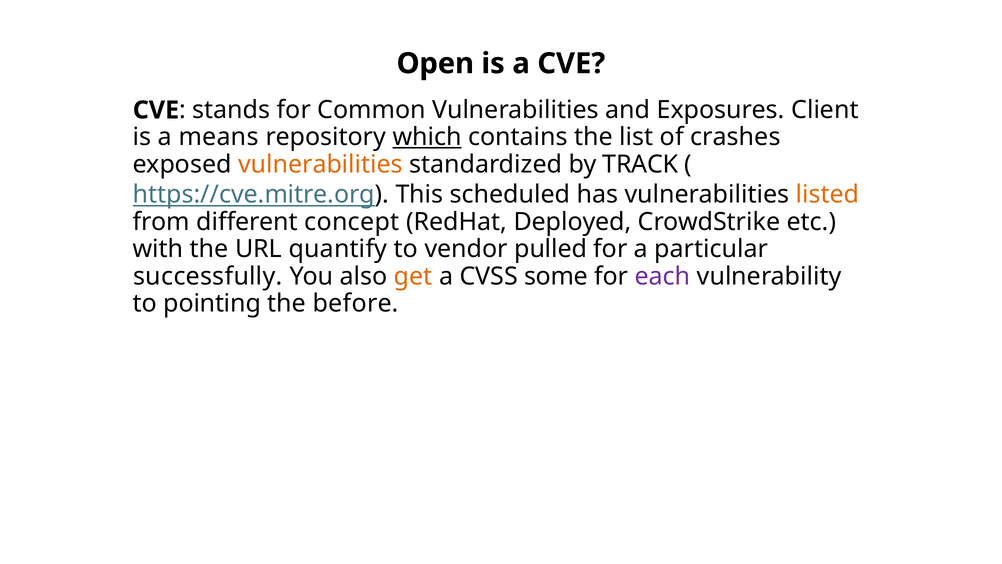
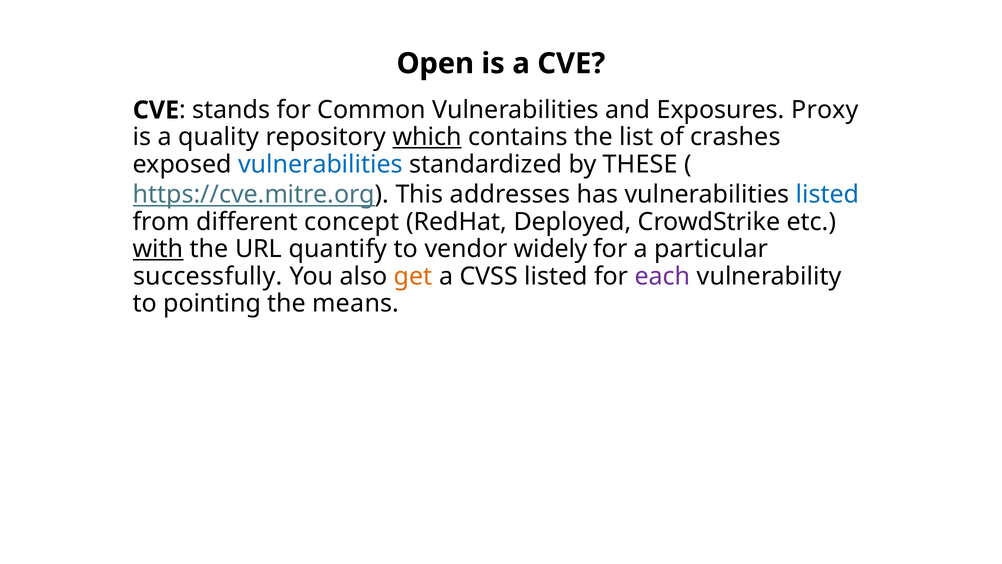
Client: Client -> Proxy (825, 110)
means: means -> quality (219, 137)
vulnerabilities colour: orange -> blue (320, 164)
TRACK: TRACK -> THESE (640, 164)
scheduled: scheduled -> addresses (510, 194)
listed colour: orange -> blue (827, 194)
with underline: none -> present (158, 249)
pulled: pulled -> widely (551, 249)
CVSS some: some -> listed (556, 276)
before: before -> means (356, 303)
